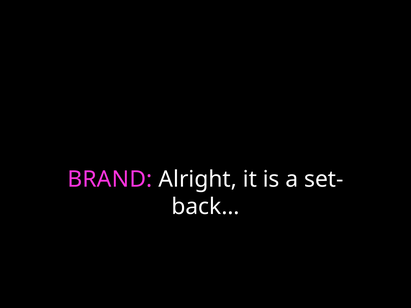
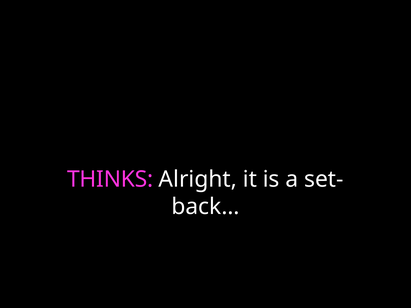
BRAND: BRAND -> THINKS (110, 179)
